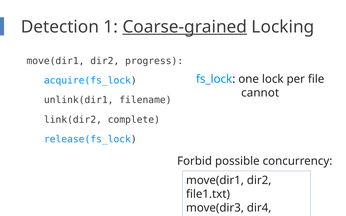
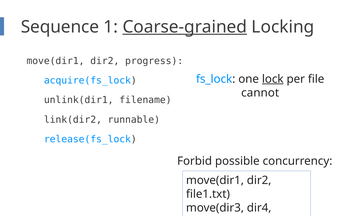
Detection: Detection -> Sequence (60, 27)
lock underline: none -> present (273, 79)
complete: complete -> runnable (134, 120)
